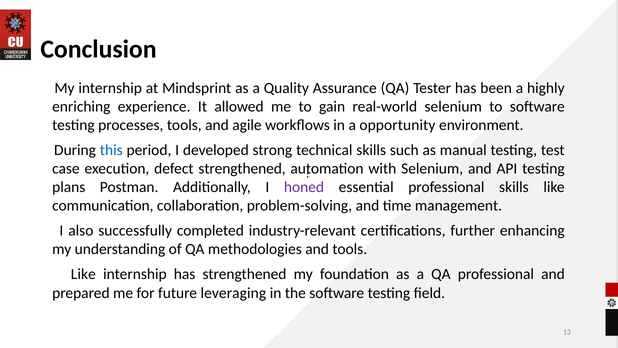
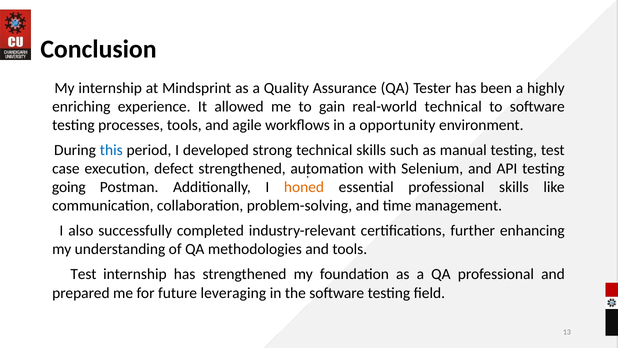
real-world selenium: selenium -> technical (453, 106)
plans: plans -> going (69, 187)
honed colour: purple -> orange (304, 187)
Like: Like -> Test (83, 274)
